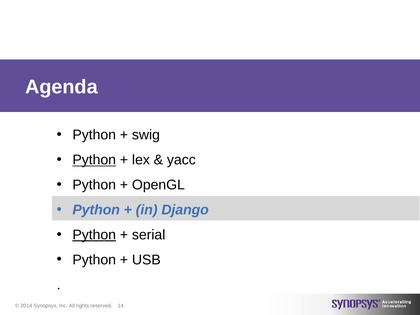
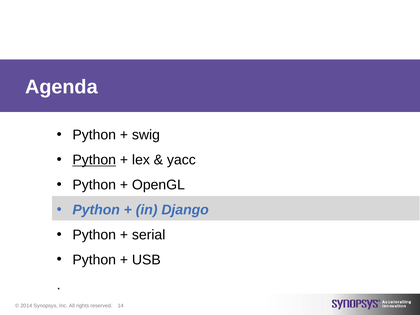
Python underline: present -> none (94, 235)
